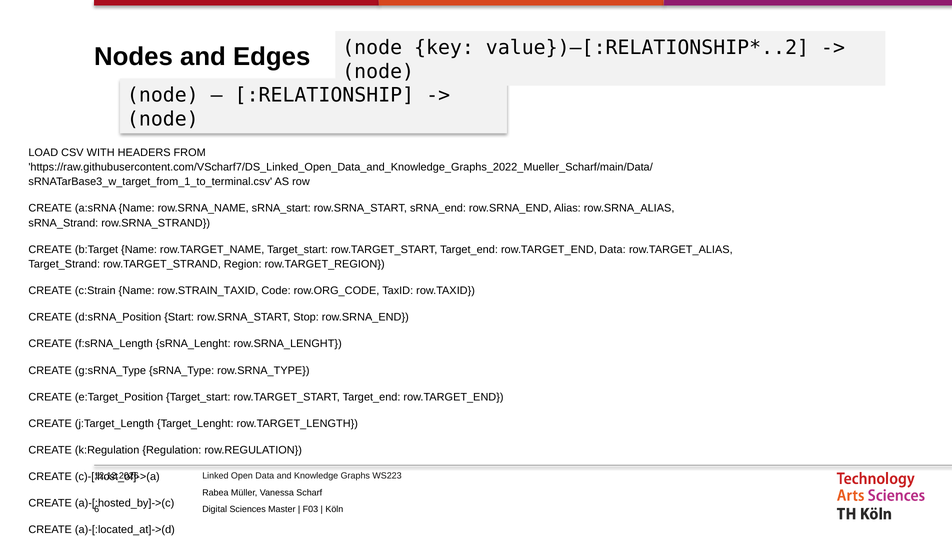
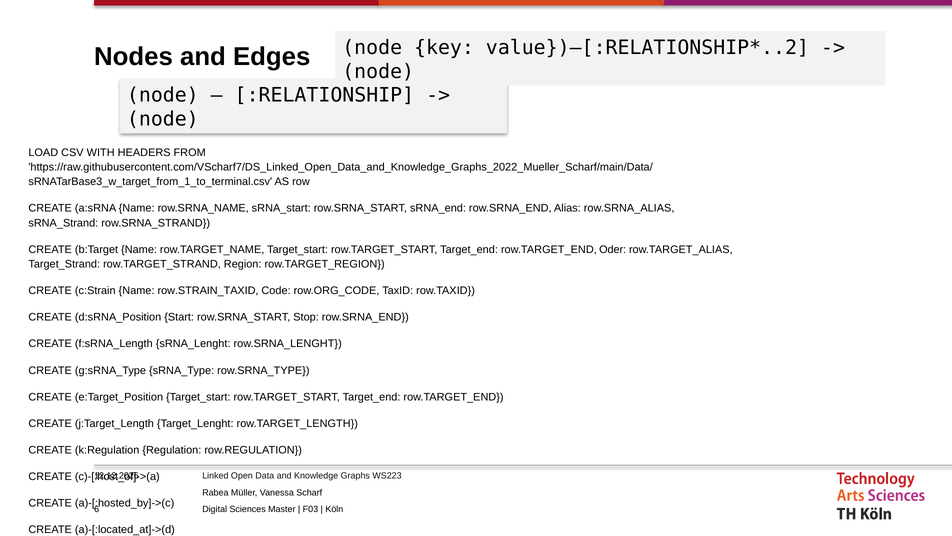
row.TARGET_END Data: Data -> Oder (613, 249)
